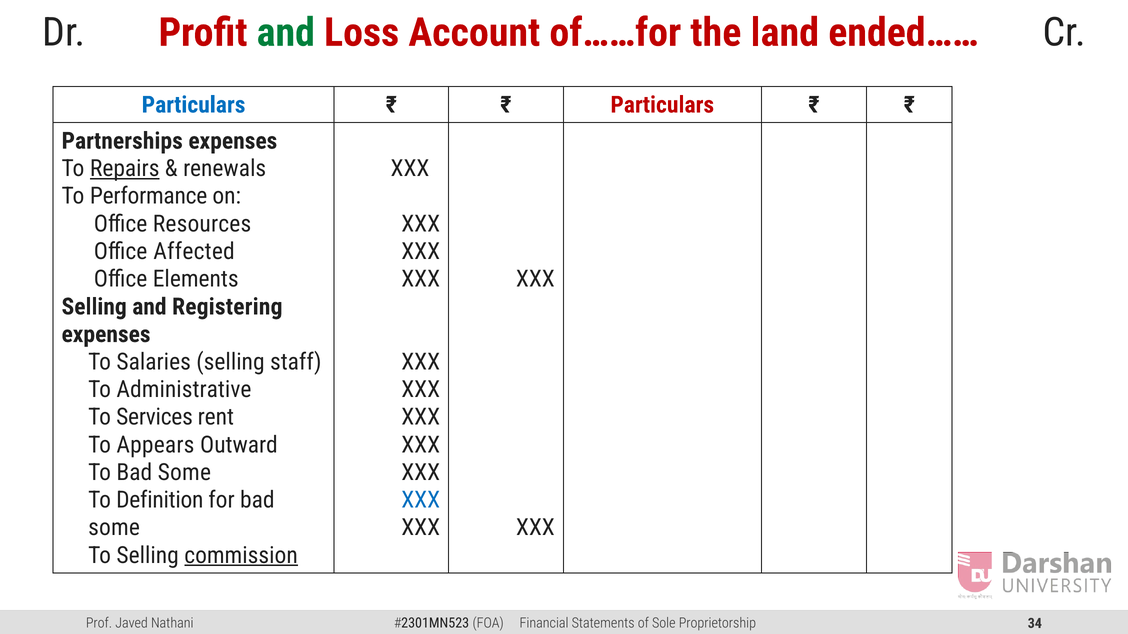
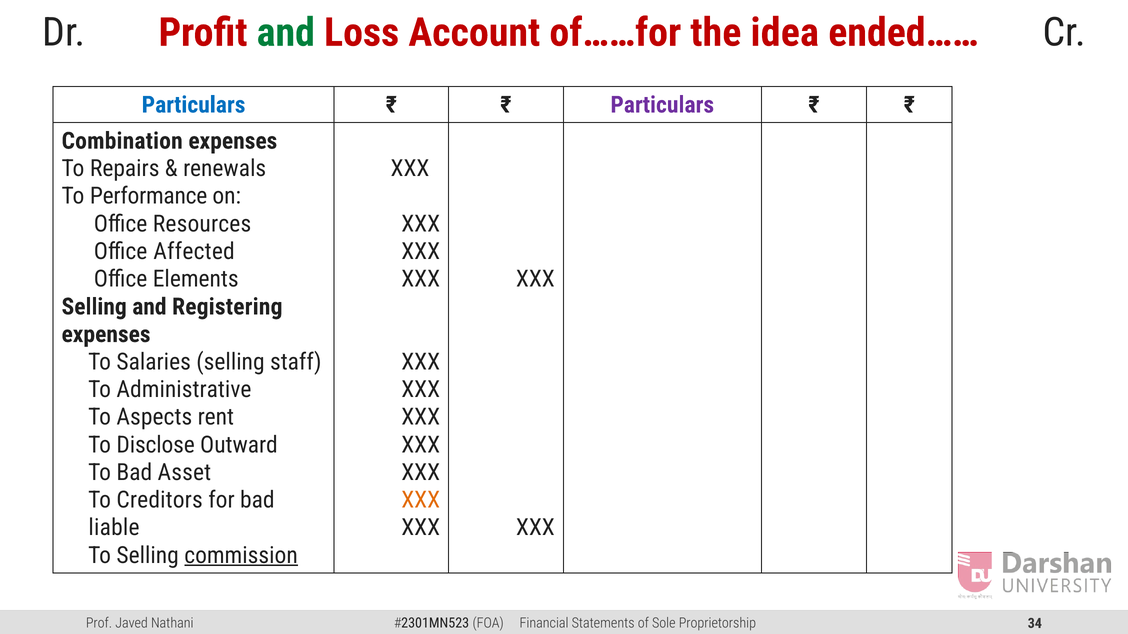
land: land -> idea (785, 33)
Particulars colour: red -> purple (662, 105)
Partnerships: Partnerships -> Combination (122, 141)
Repairs underline: present -> none (125, 169)
Services: Services -> Aspects (154, 418)
Appears: Appears -> Disclose (156, 445)
To Bad Some: Some -> Asset (184, 473)
Definition: Definition -> Creditors (160, 500)
XXX colour: blue -> orange (421, 500)
some: some -> liable (114, 528)
